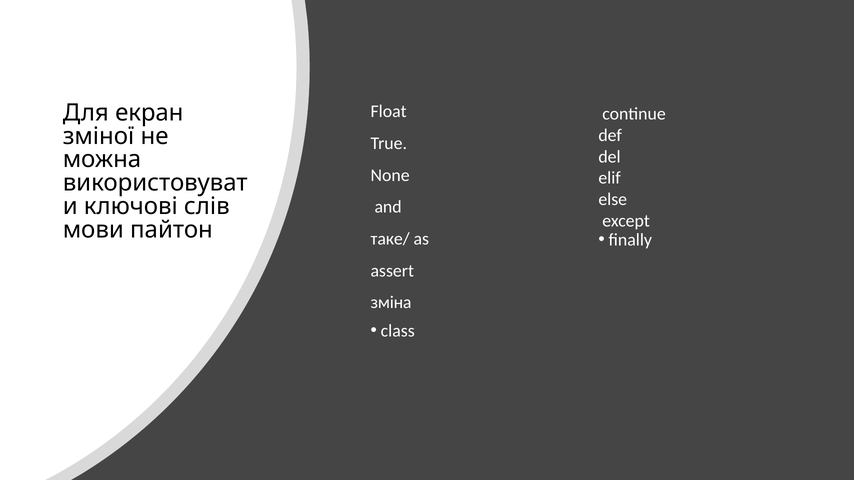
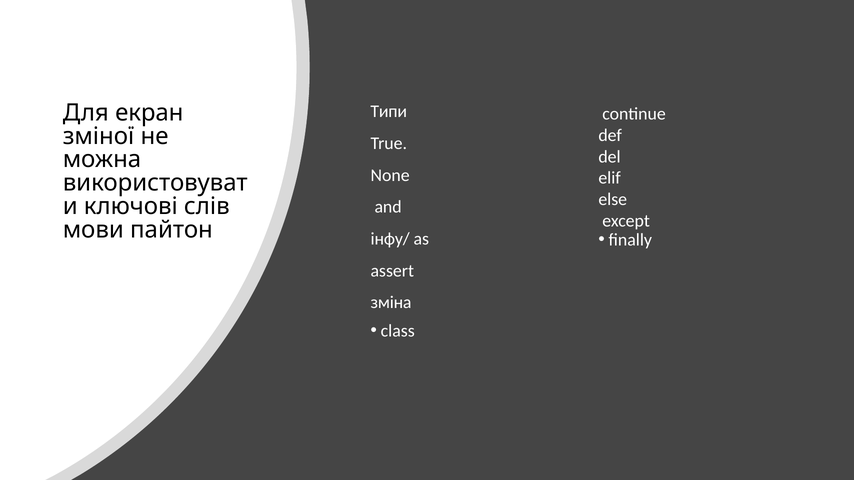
Float: Float -> Типи (389, 112)
таке/: таке/ -> інфу/ (390, 239)
